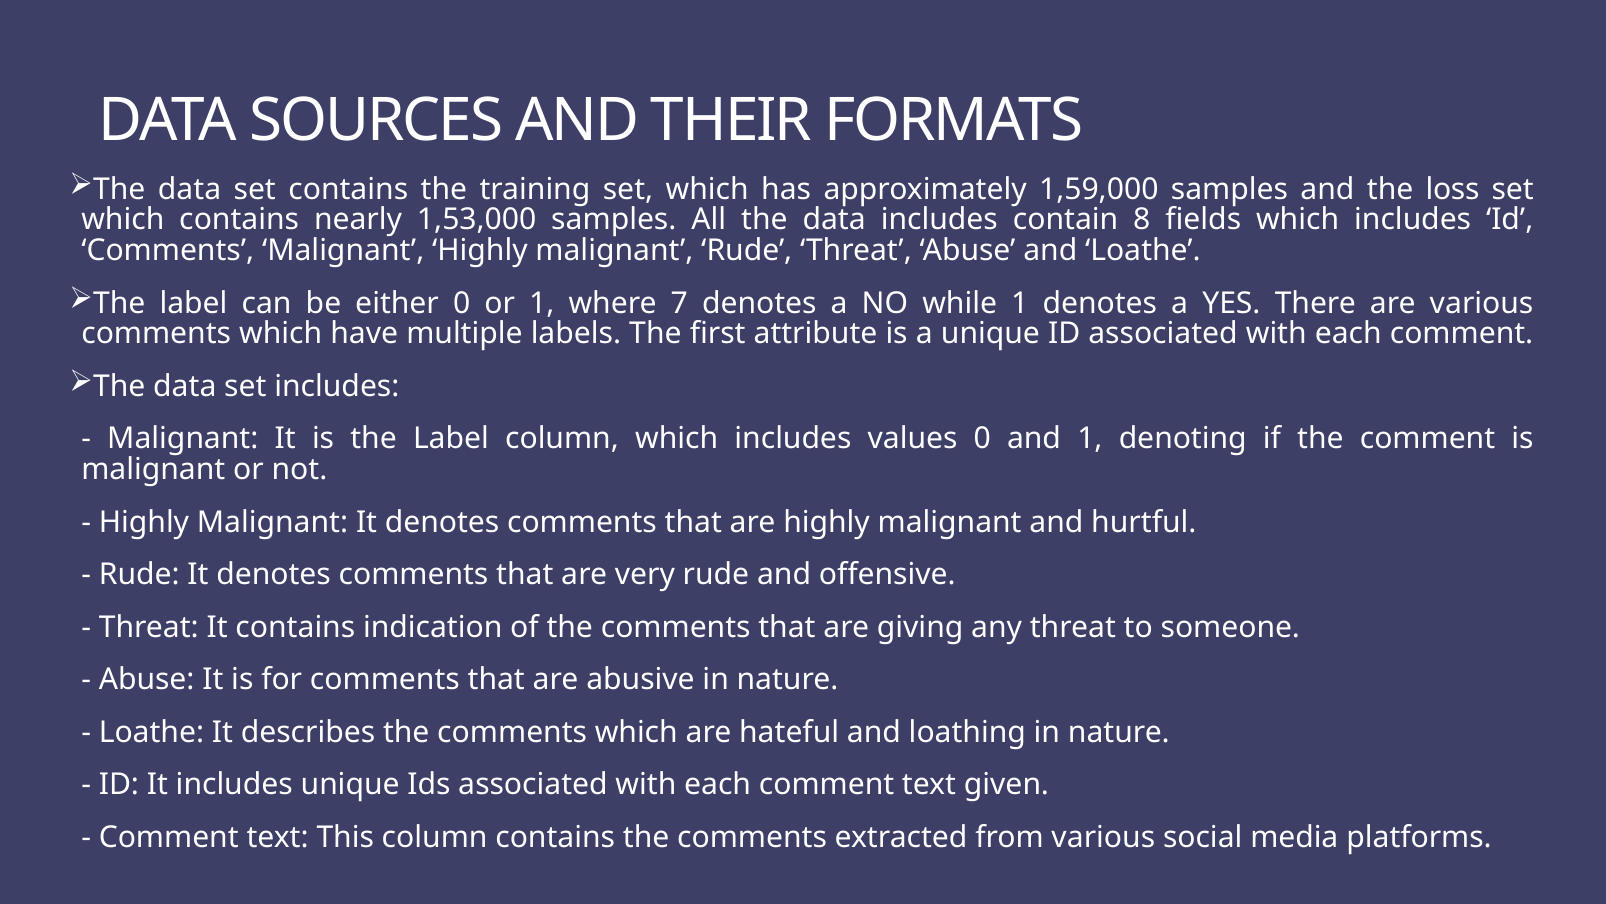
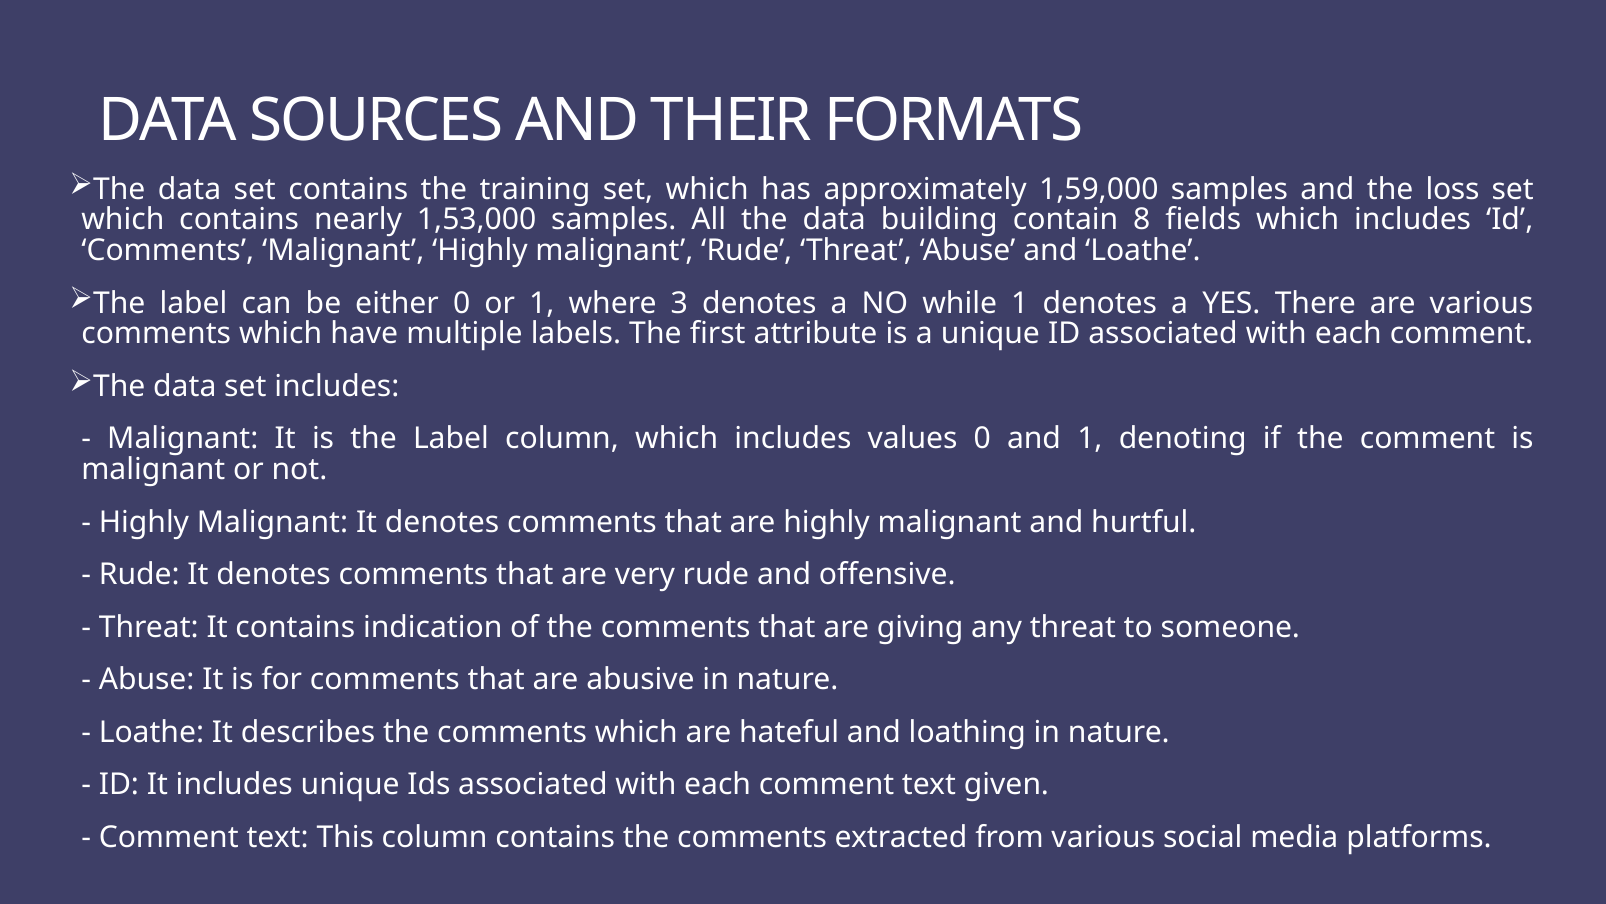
data includes: includes -> building (939, 220)
7: 7 -> 3 (679, 303)
